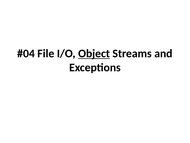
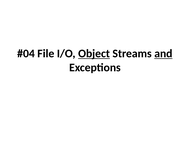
and underline: none -> present (163, 53)
